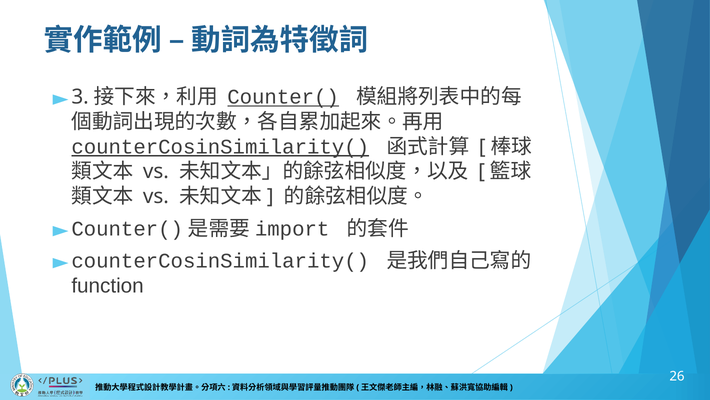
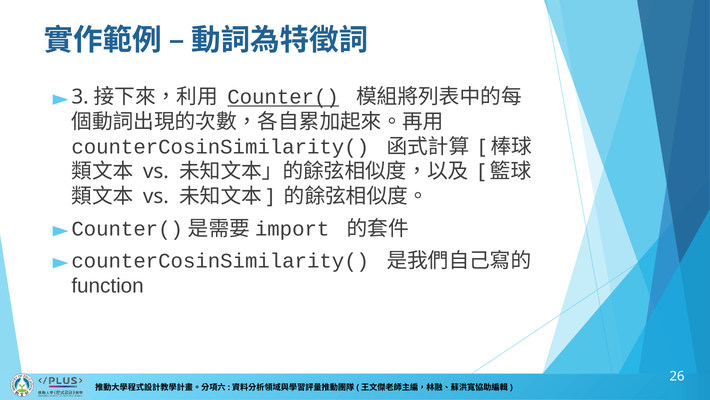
counterCosinSimilarity( underline: present -> none (220, 147)
